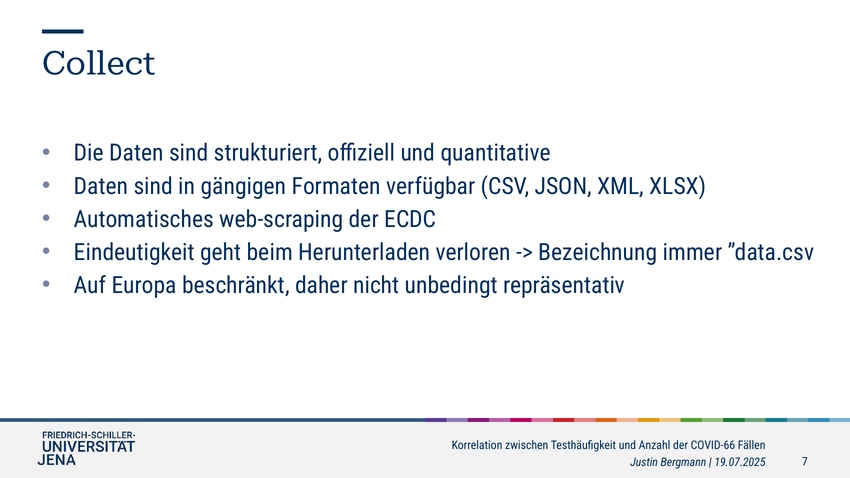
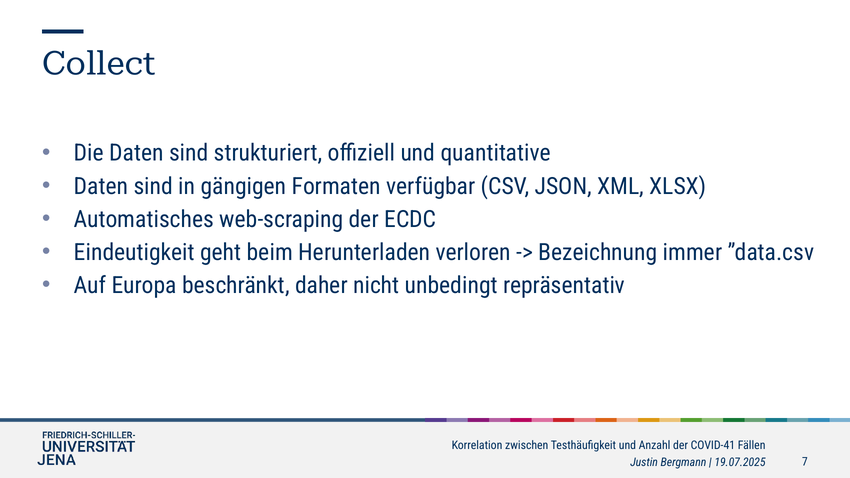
COVID-66: COVID-66 -> COVID-41 (713, 446)
